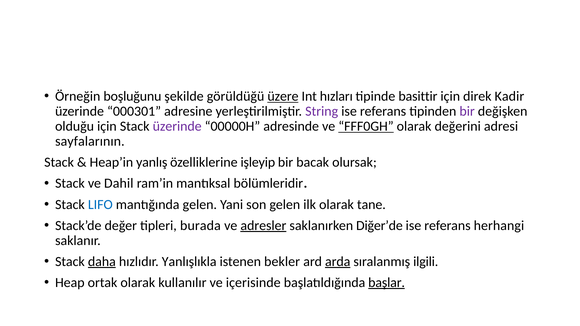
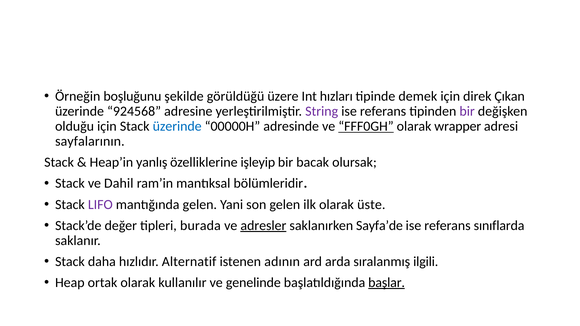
üzere underline: present -> none (283, 96)
basittir: basittir -> demek (418, 96)
Kadir: Kadir -> Çıkan (510, 96)
000301: 000301 -> 924568 (134, 111)
üzerinde colour: purple -> blue (177, 126)
değerini: değerini -> wrapper (458, 126)
LIFO colour: blue -> purple (100, 205)
tane: tane -> üste (371, 205)
Diğer’de: Diğer’de -> Sayfa’de (379, 226)
herhangi: herhangi -> sınıflarda (499, 226)
daha underline: present -> none (102, 262)
Yanlışlıkla: Yanlışlıkla -> Alternatif (189, 262)
bekler: bekler -> adının (282, 262)
arda underline: present -> none (338, 262)
içerisinde: içerisinde -> genelinde (253, 283)
